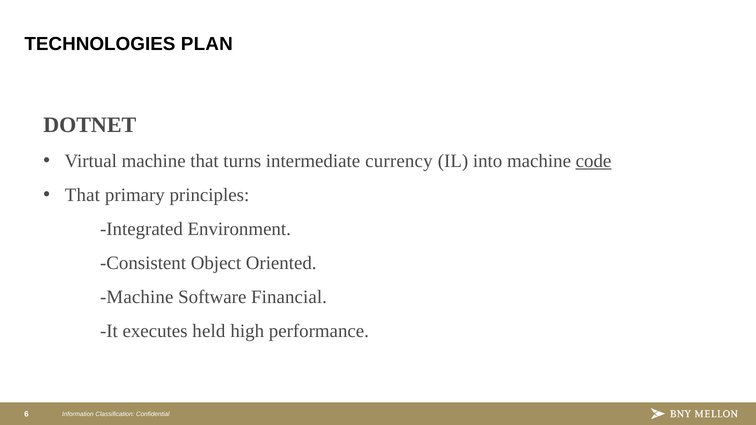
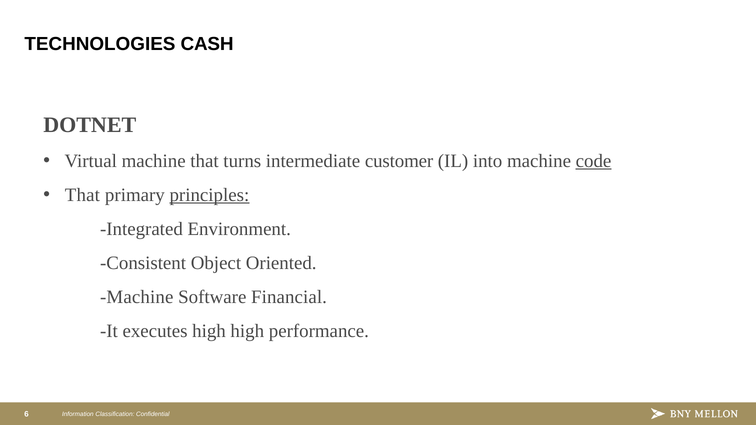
PLAN: PLAN -> CASH (207, 44)
currency: currency -> customer (399, 161)
principles underline: none -> present (209, 195)
executes held: held -> high (209, 331)
